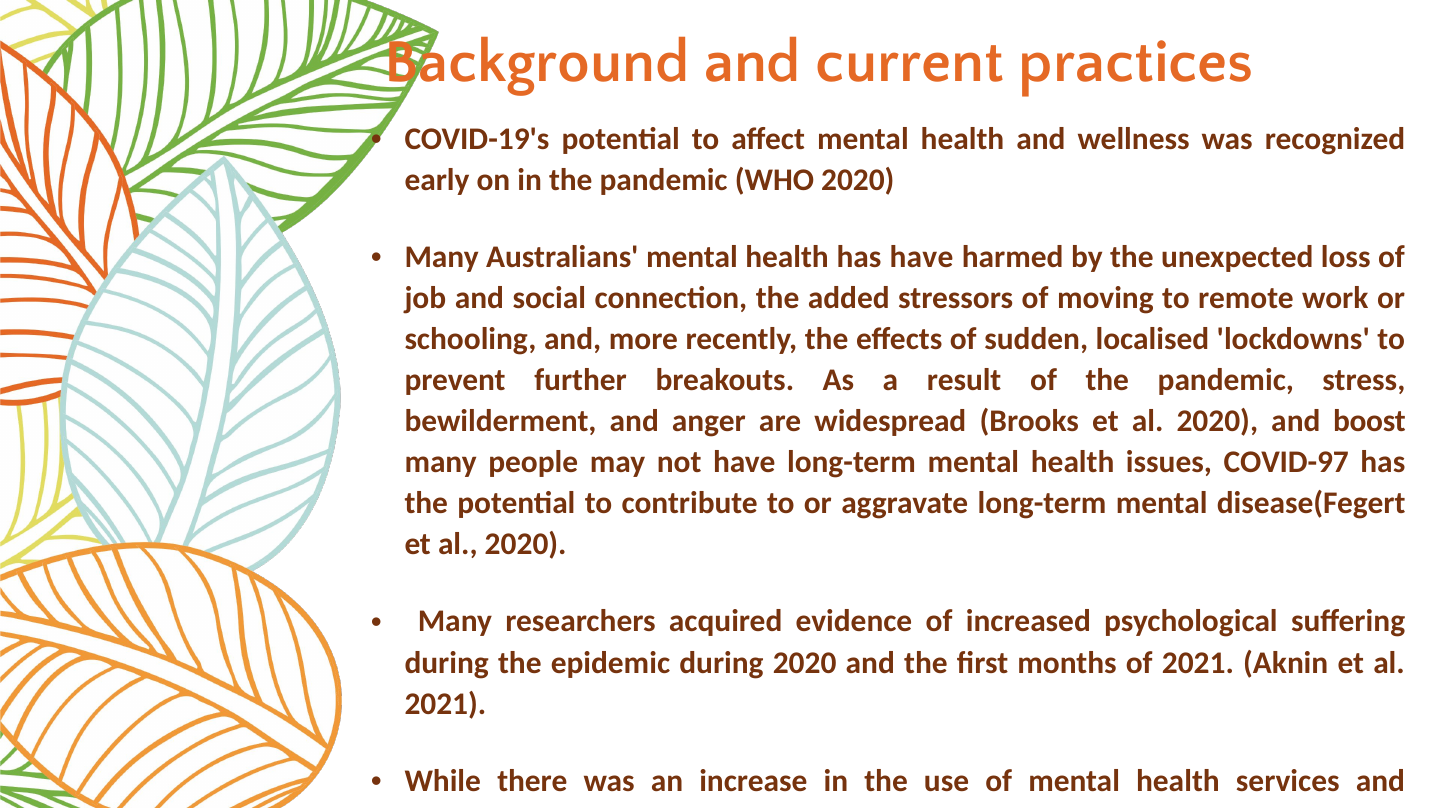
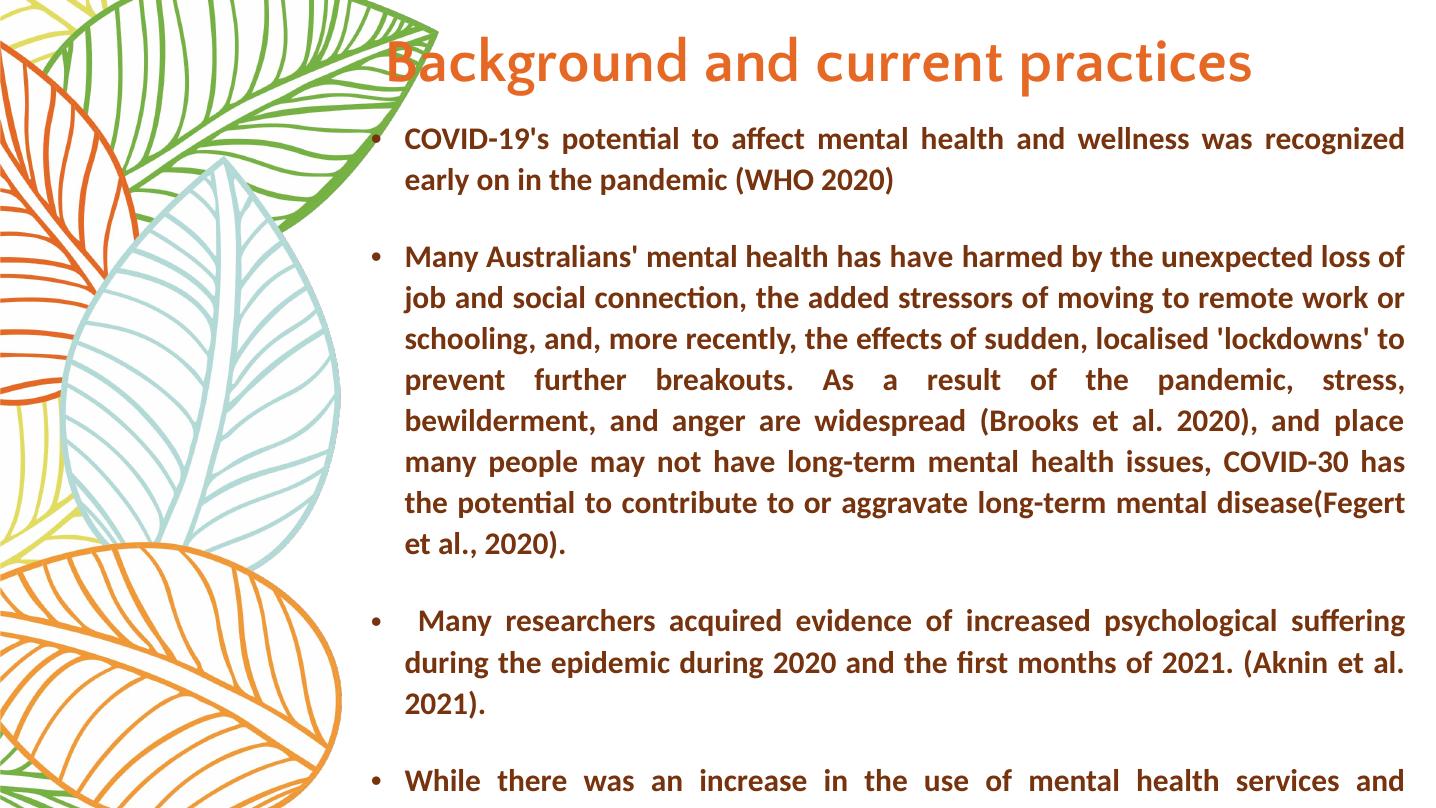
boost: boost -> place (1369, 421)
COVID-97: COVID-97 -> COVID-30 (1286, 462)
